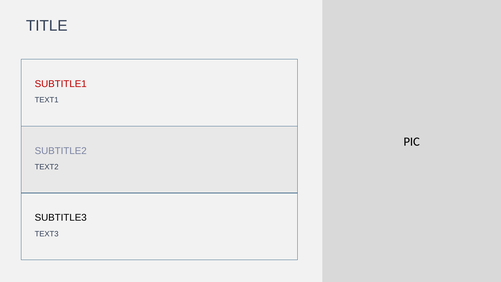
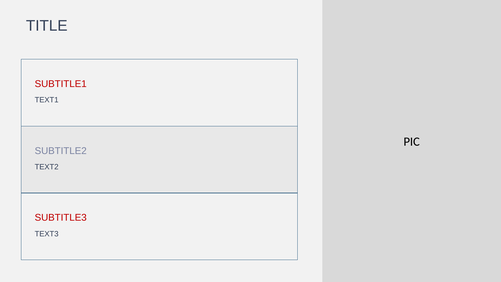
SUBTITLE3 colour: black -> red (61, 218)
